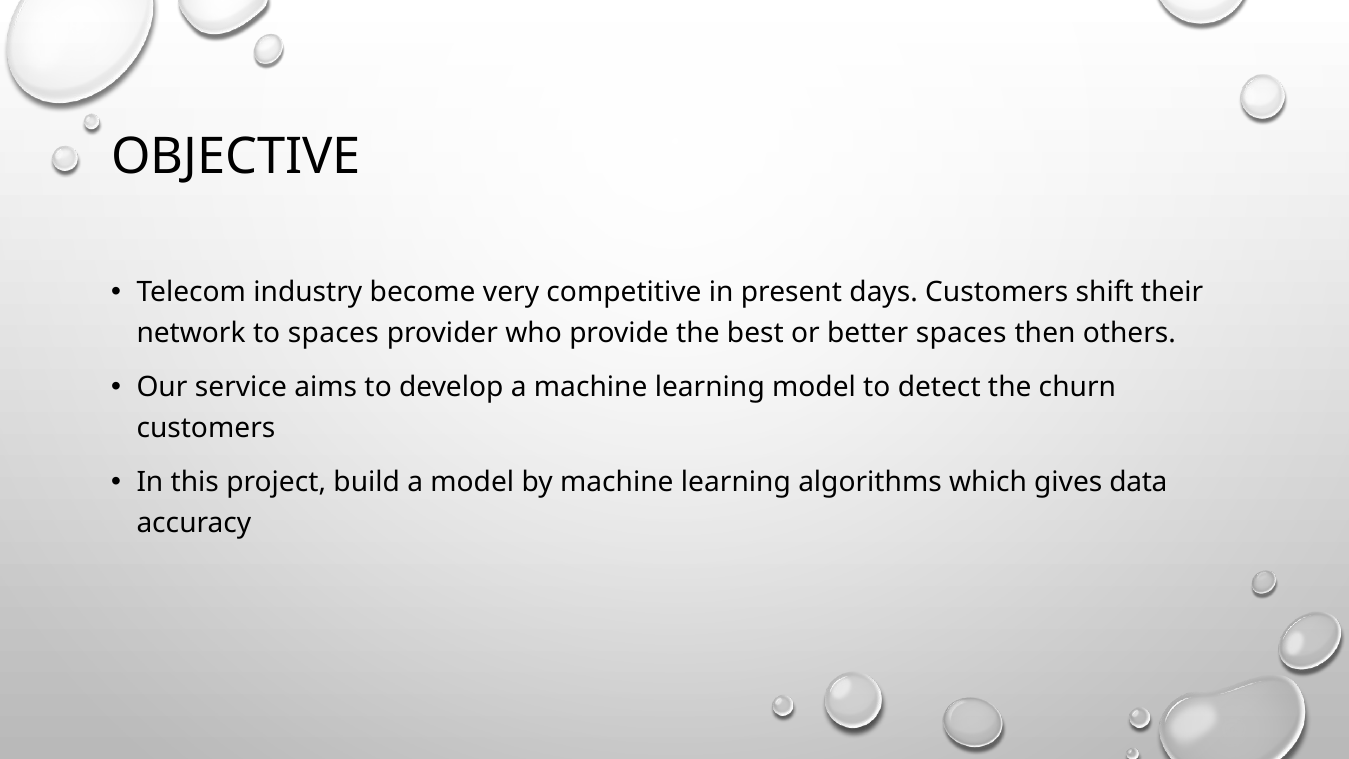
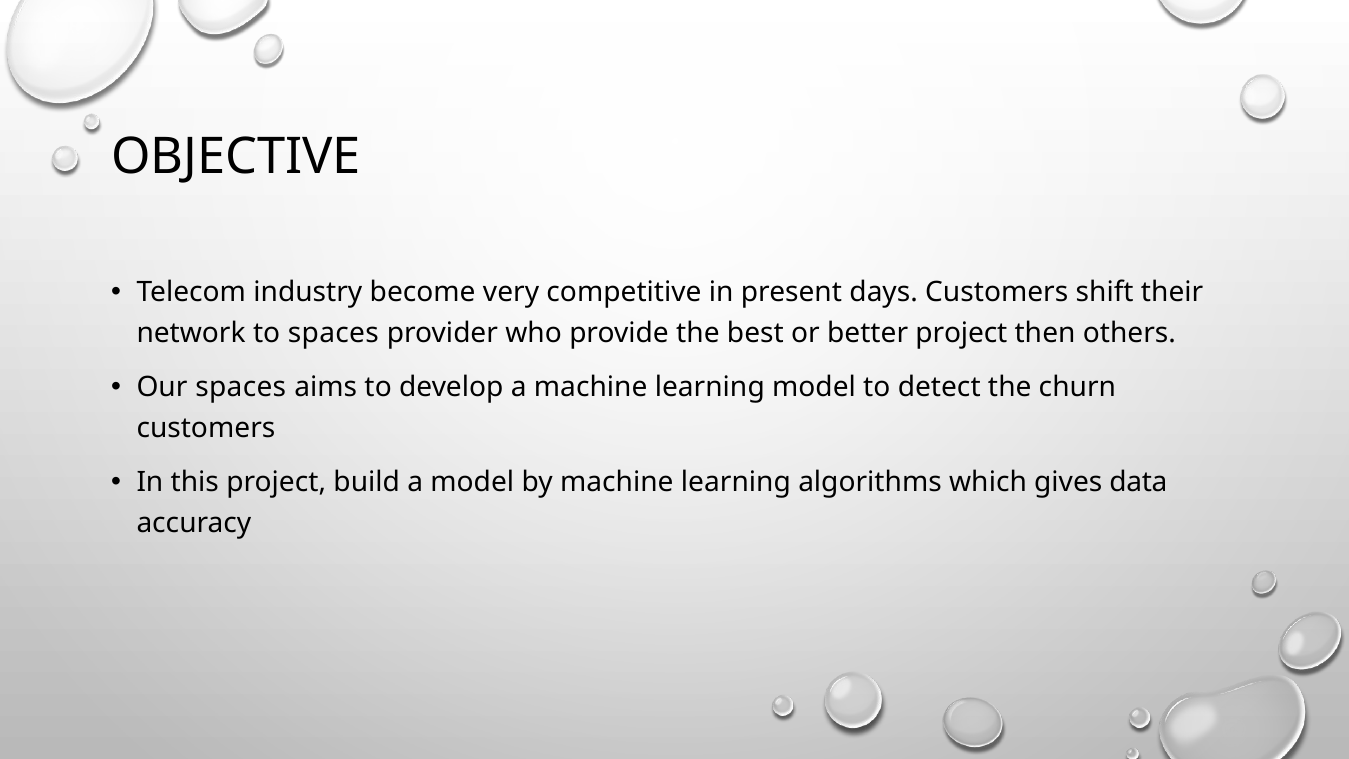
better spaces: spaces -> project (961, 333)
Our service: service -> spaces (241, 388)
